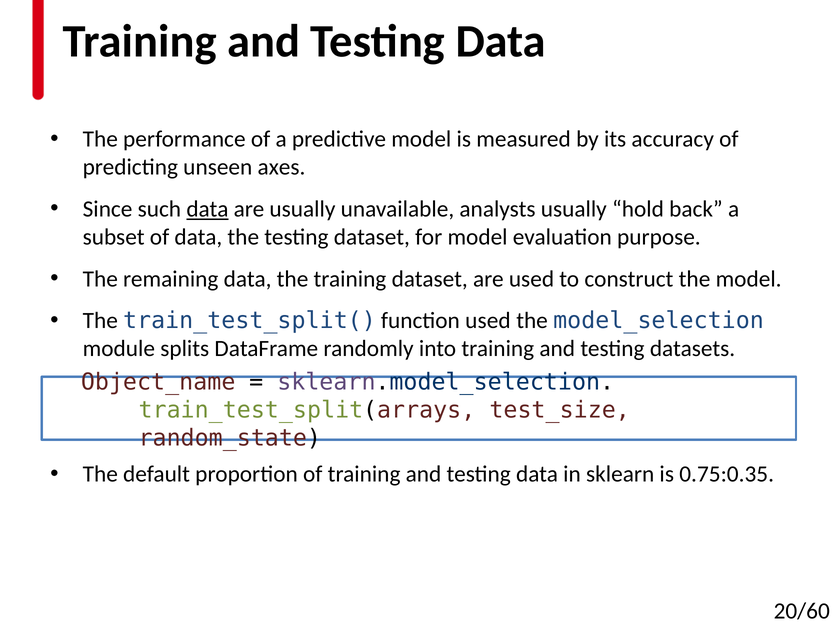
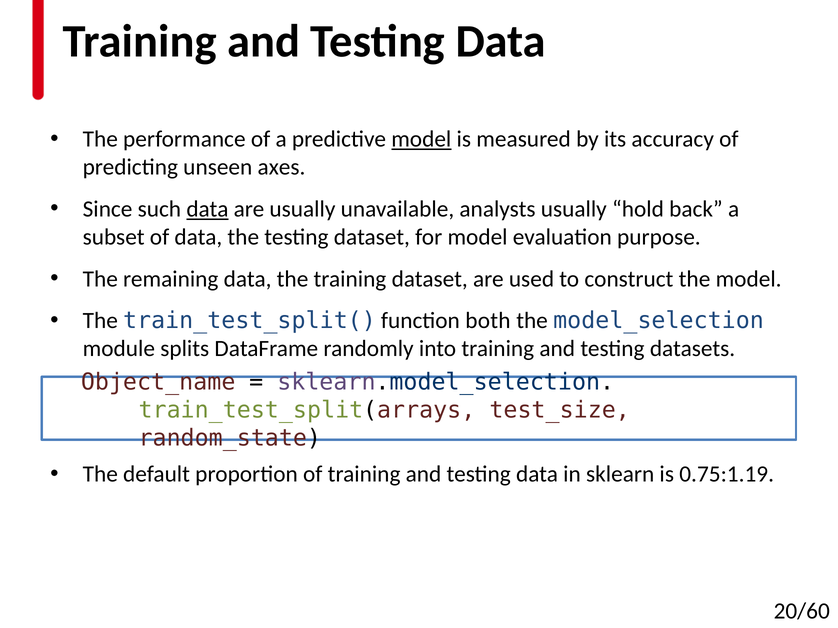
model underline: none -> present (421, 139)
function used: used -> both (488, 321)
0.75:0.35: 0.75:0.35 -> 0.75:1.19 (727, 475)
